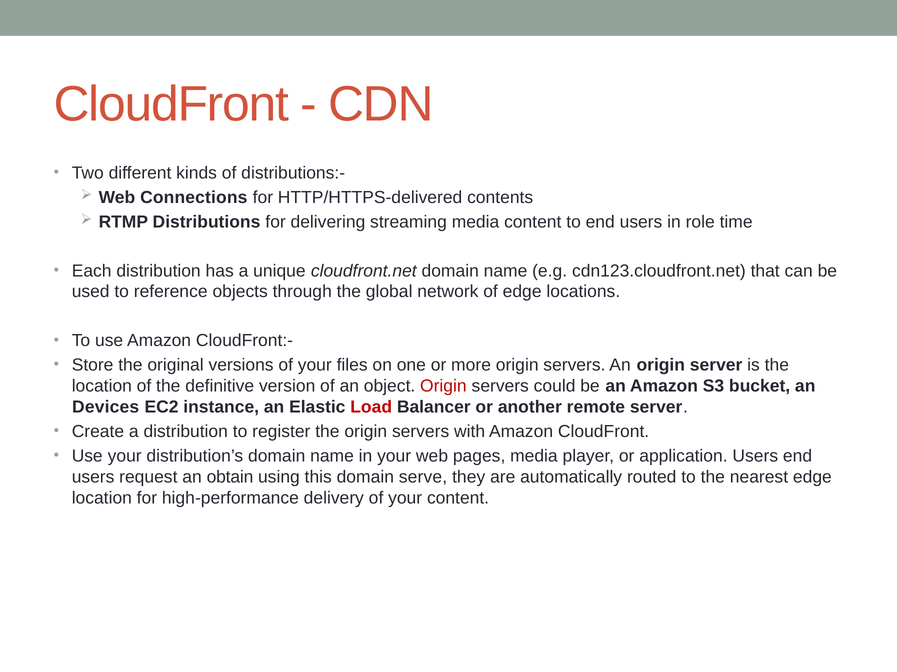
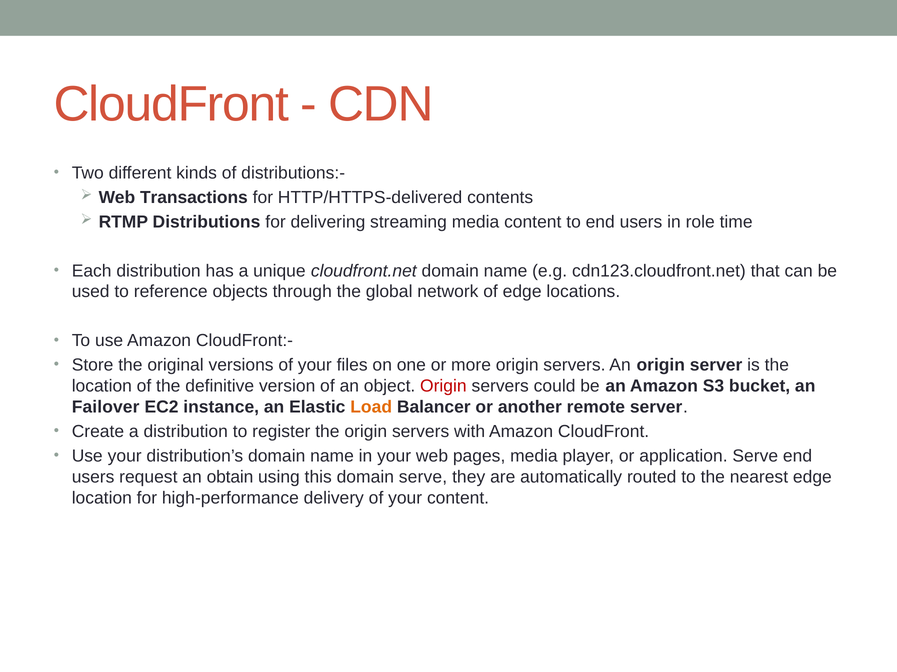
Connections: Connections -> Transactions (194, 198)
Devices: Devices -> Failover (106, 407)
Load colour: red -> orange (371, 407)
application Users: Users -> Serve (755, 456)
